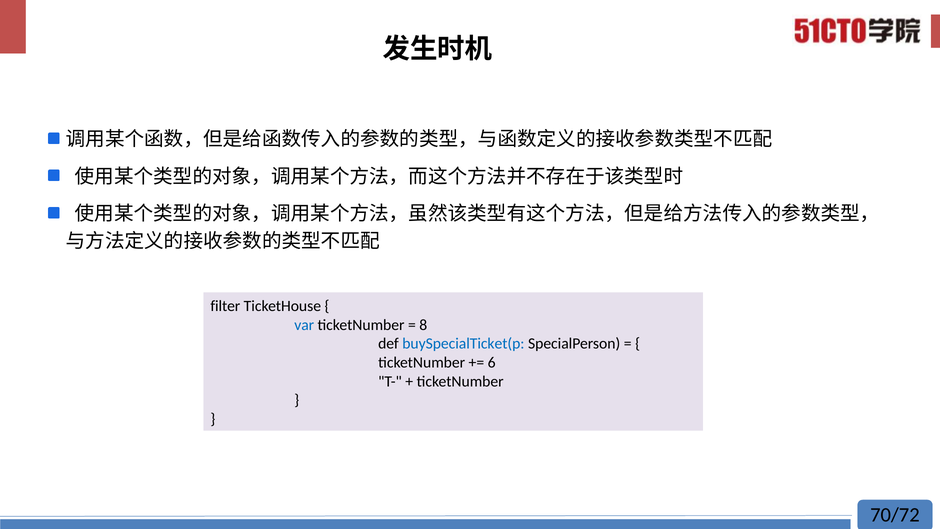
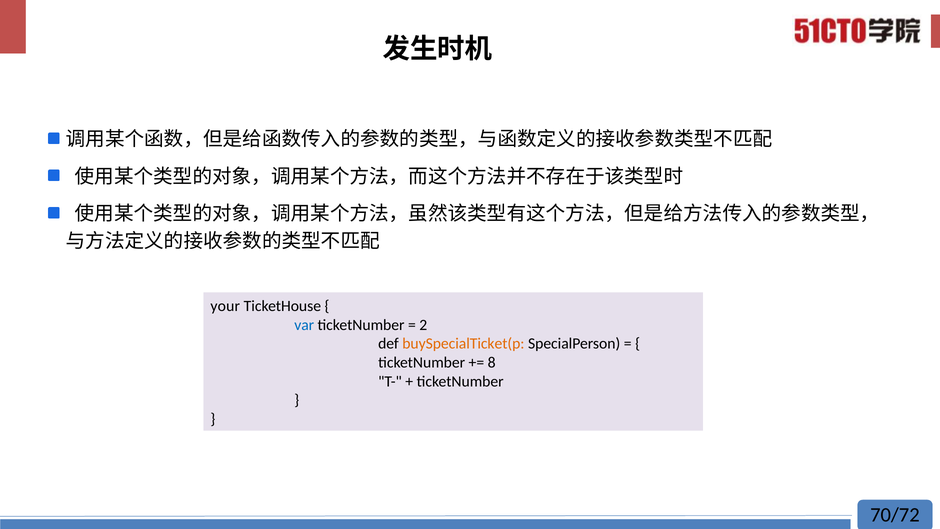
filter: filter -> your (225, 306)
8: 8 -> 2 (423, 325)
buySpecialTicket(p colour: blue -> orange (463, 344)
6: 6 -> 8 (492, 363)
